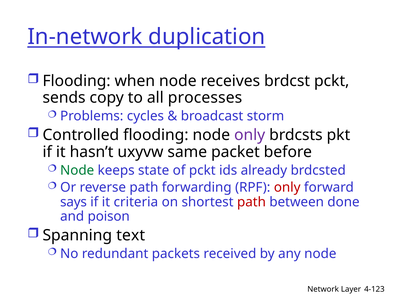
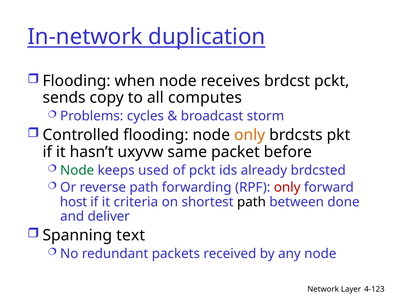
processes: processes -> computes (205, 98)
only colour: purple -> orange (250, 135)
state: state -> used (154, 170)
says: says -> host (74, 202)
path colour: red -> black (251, 202)
poison: poison -> deliver (109, 216)
